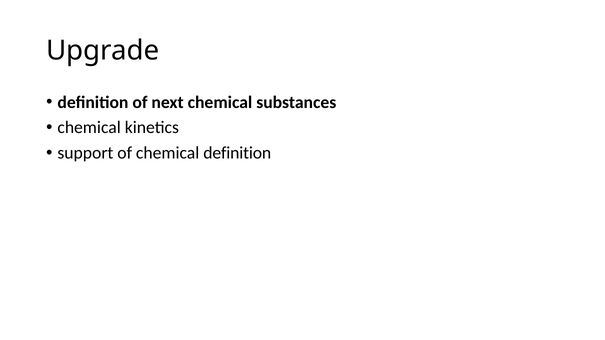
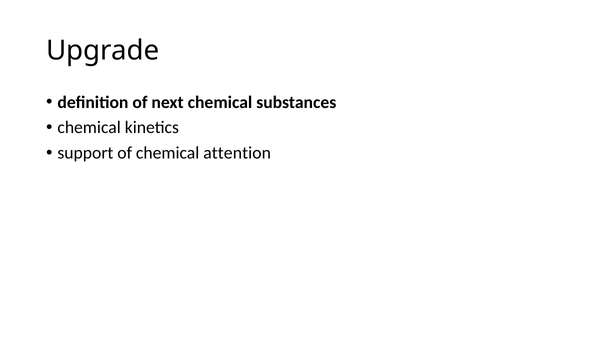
chemical definition: definition -> attention (237, 153)
